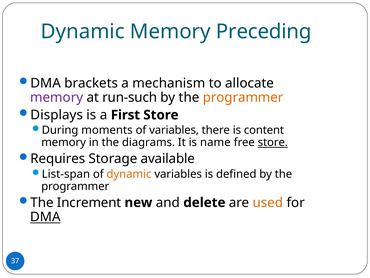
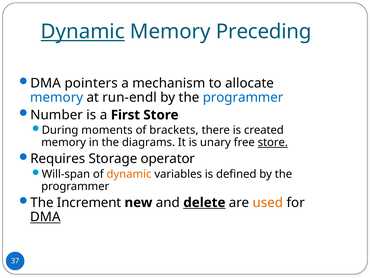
Dynamic underline: none -> present (83, 32)
brackets: brackets -> pointers (91, 83)
memory colour: purple -> blue (57, 97)
run-such: run-such -> run-endl (130, 97)
programmer colour: orange -> blue (243, 97)
Displays: Displays -> Number (57, 115)
of variables: variables -> brackets (174, 130)
content: content -> created (264, 130)
name: name -> unary (215, 142)
available: available -> operator (168, 159)
List-span: List-span -> Will-span (66, 174)
delete underline: none -> present (204, 202)
